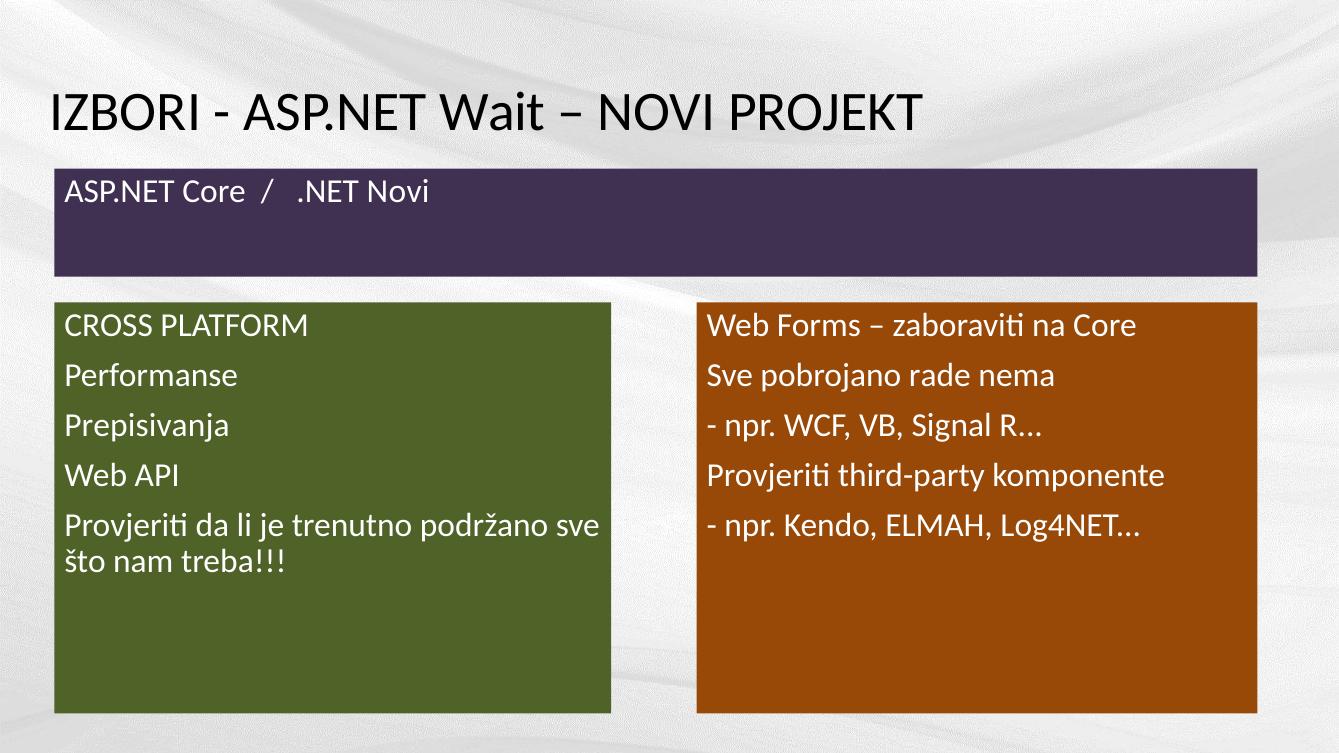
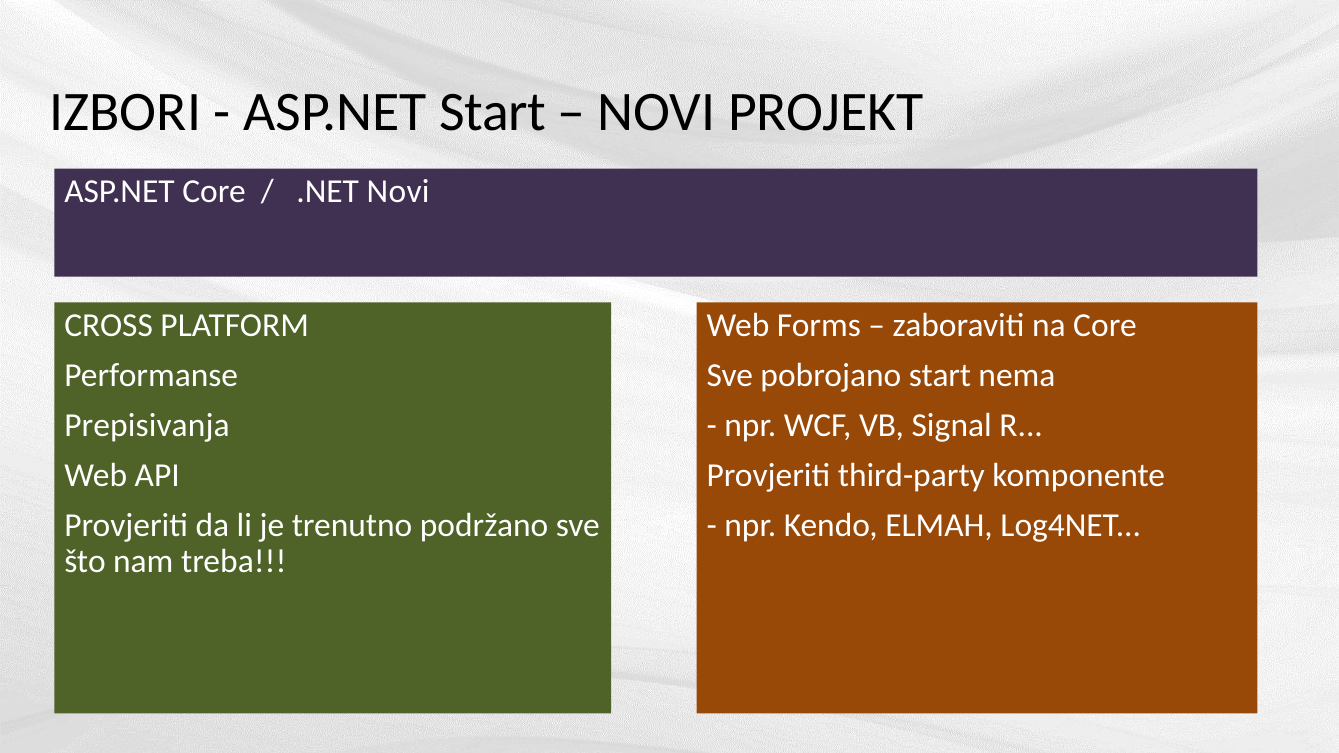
ASP.NET Wait: Wait -> Start (493, 112)
pobrojano rade: rade -> start (940, 375)
